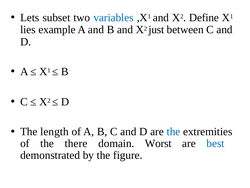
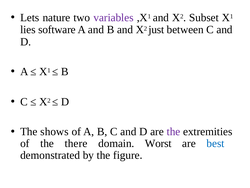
subset: subset -> nature (56, 18)
variables colour: blue -> purple (113, 18)
Define: Define -> Subset (204, 18)
example: example -> software (57, 30)
length: length -> shows (54, 131)
the colour: blue -> purple (174, 131)
